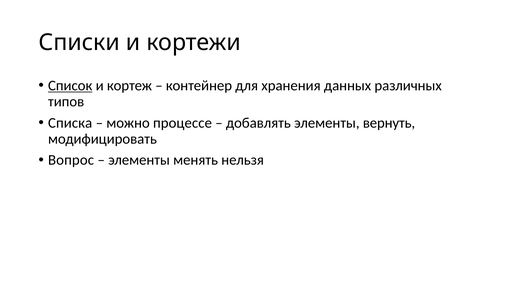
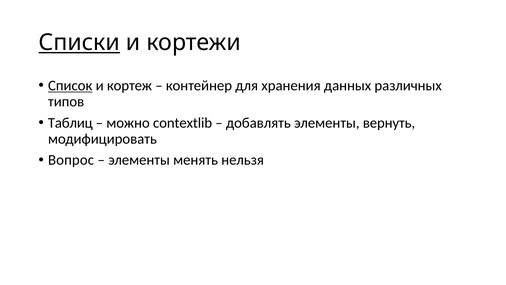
Списки underline: none -> present (79, 43)
Списка: Списка -> Таблиц (70, 123)
процессе: процессе -> contextlib (183, 123)
